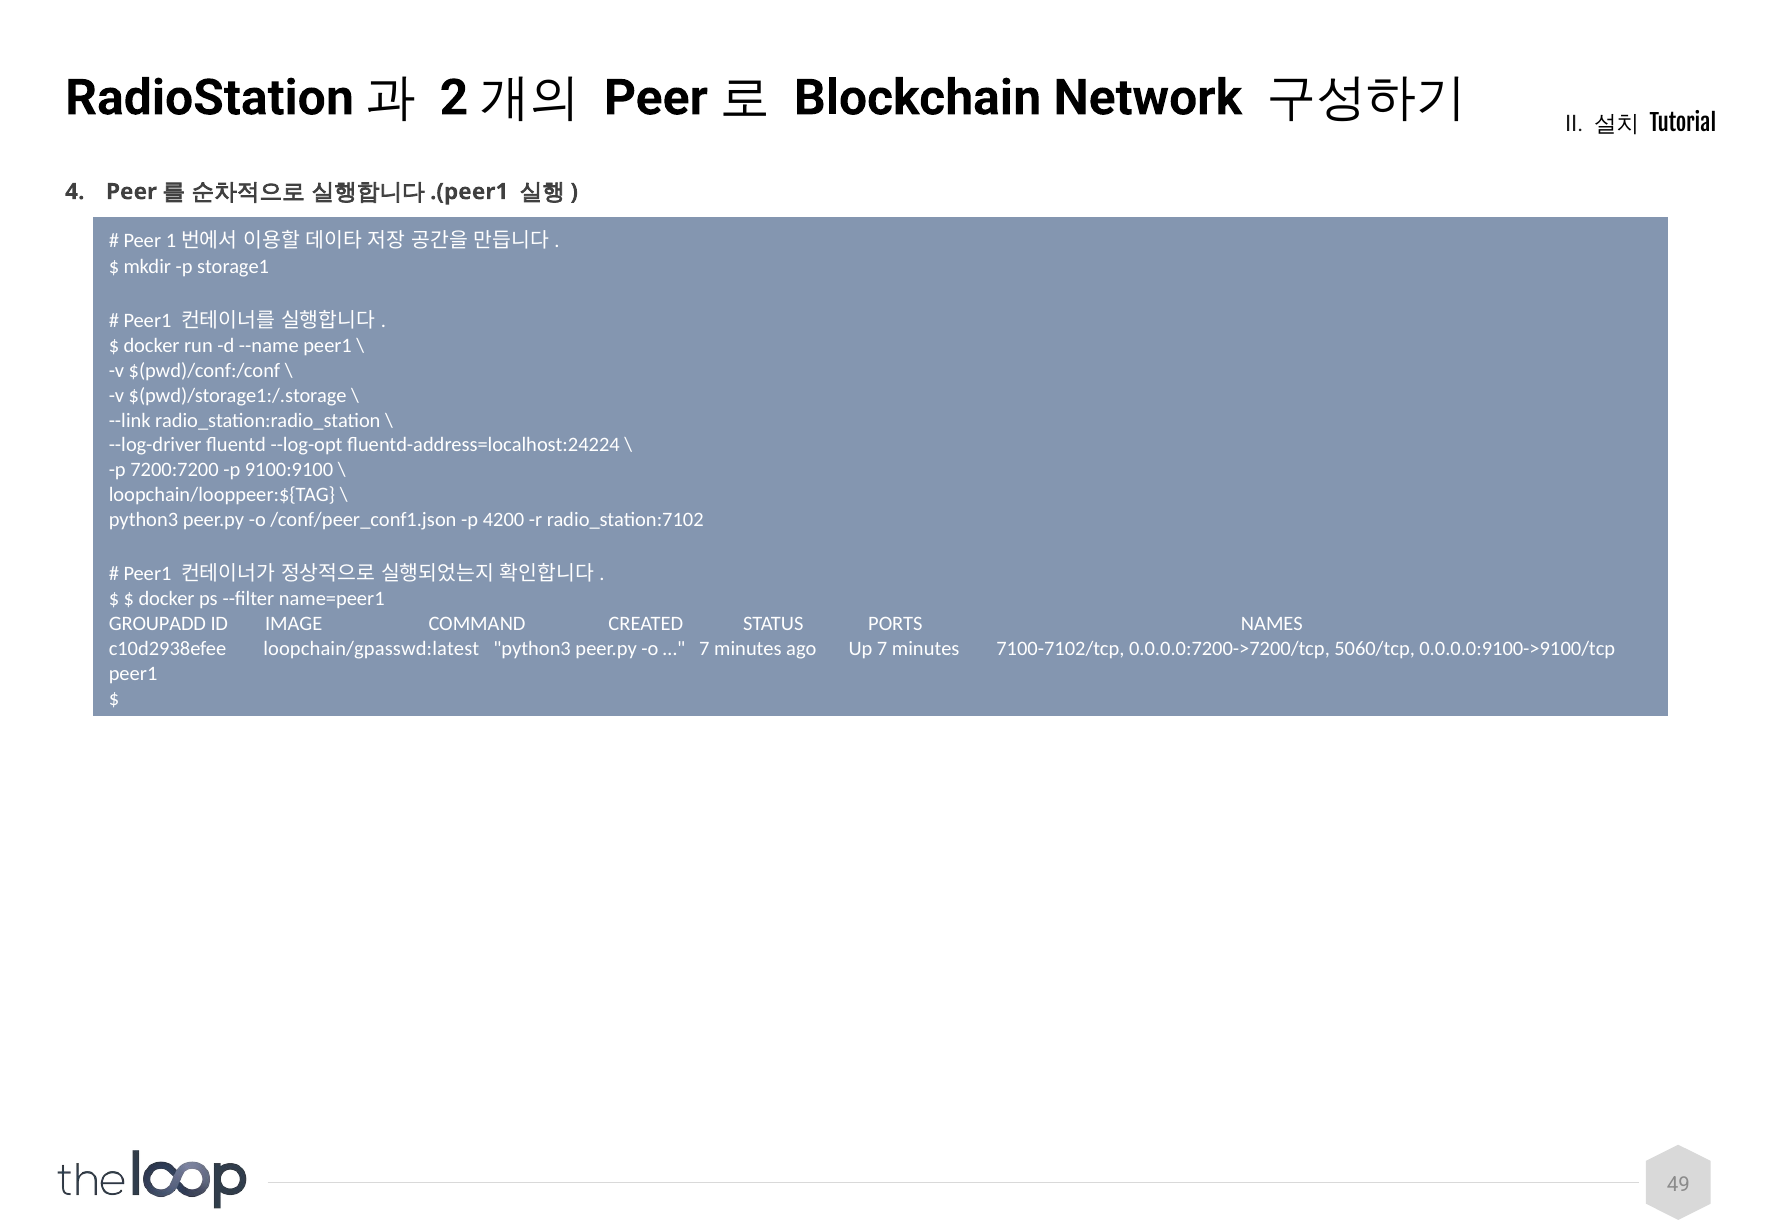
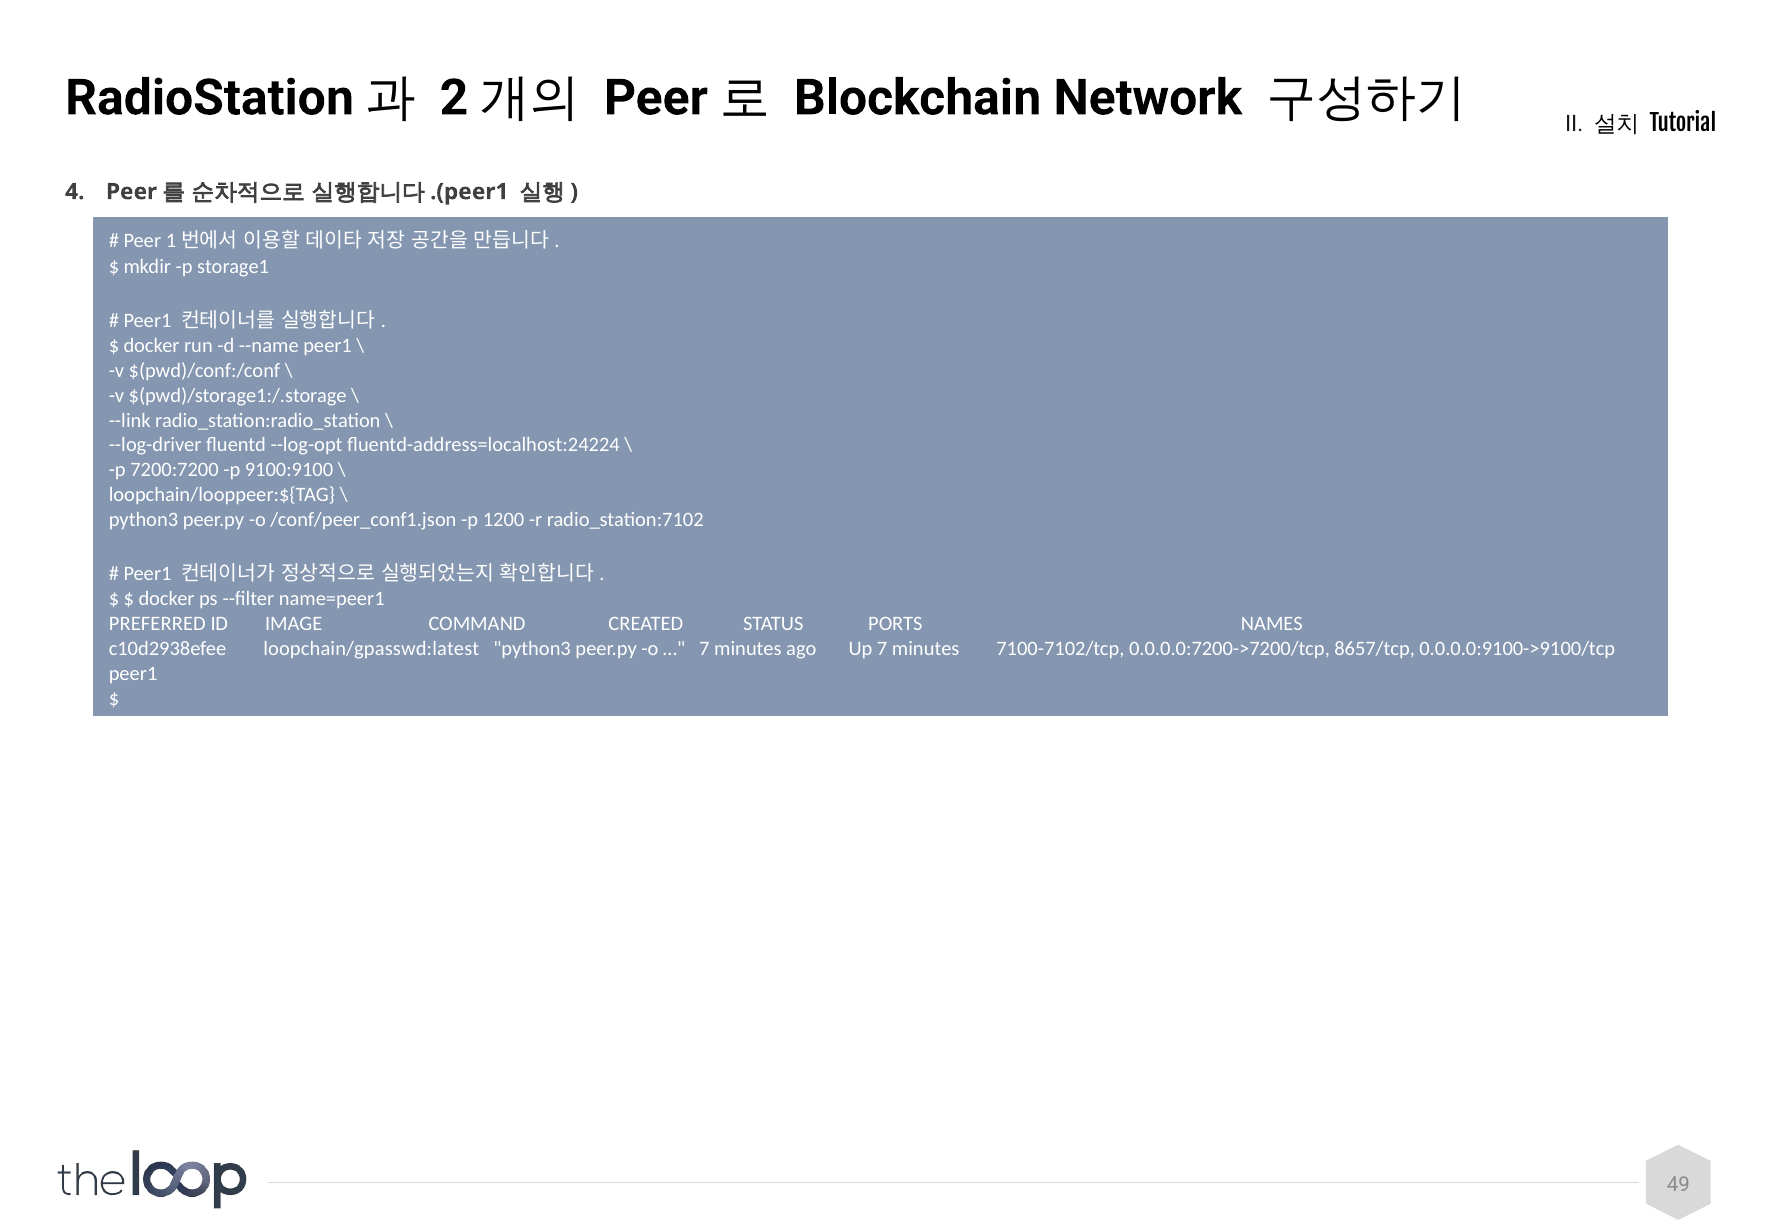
4200: 4200 -> 1200 (504, 520)
GROUPADD: GROUPADD -> PREFERRED (157, 624)
5060/tcp: 5060/tcp -> 8657/tcp (1375, 649)
